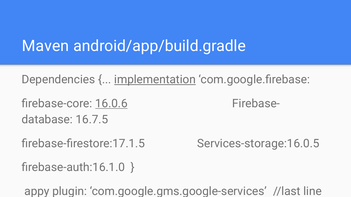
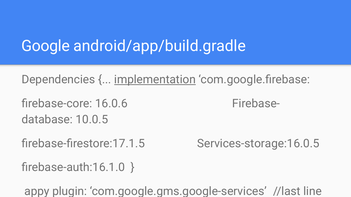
Maven: Maven -> Google (46, 46)
16.0.6 underline: present -> none (111, 104)
16.7.5: 16.7.5 -> 10.0.5 (92, 120)
